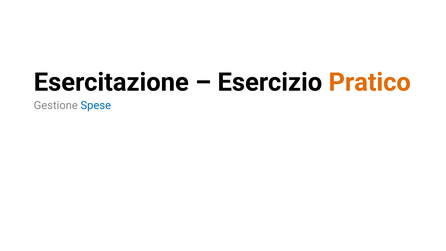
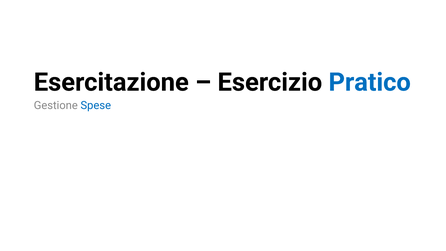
Pratico colour: orange -> blue (370, 82)
